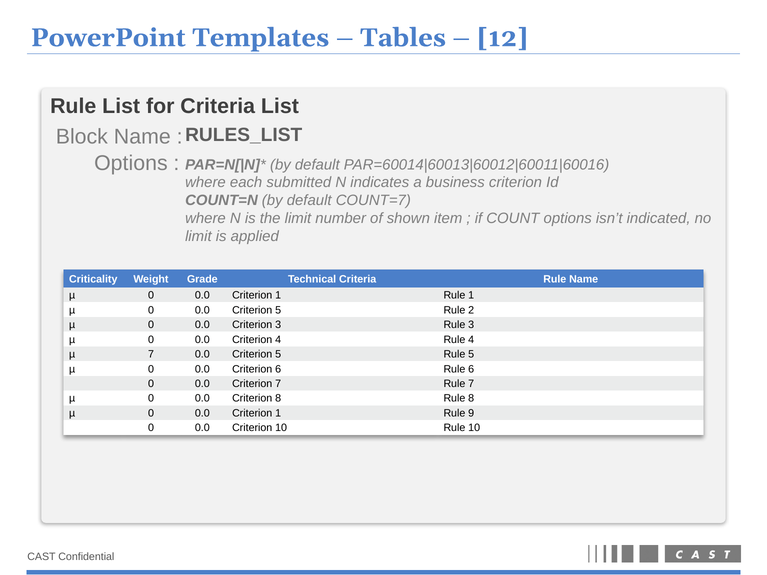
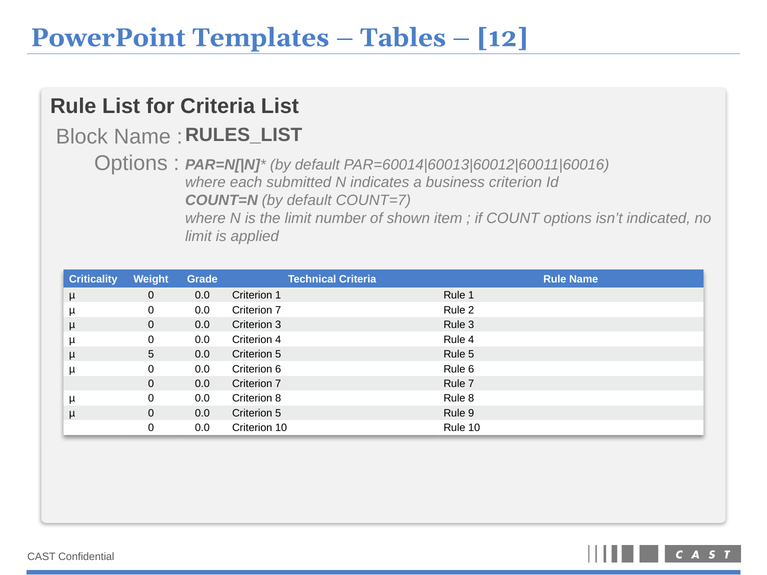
5: 5 -> 7 (278, 310)
µ 7: 7 -> 5 (151, 354)
1: 1 -> 5 (278, 413)
